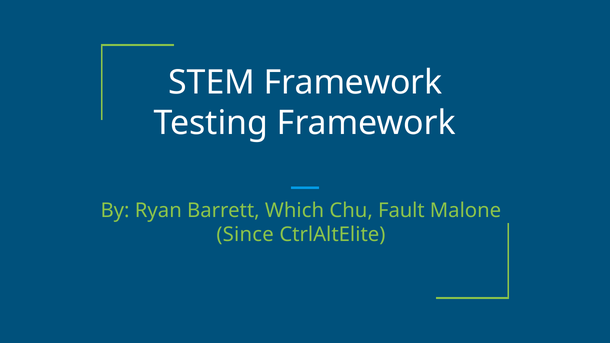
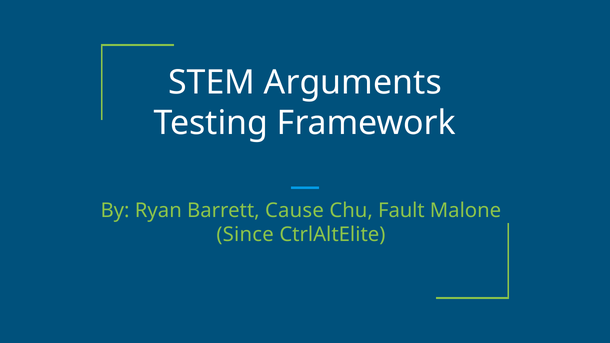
STEM Framework: Framework -> Arguments (353, 83)
Which: Which -> Cause (294, 210)
